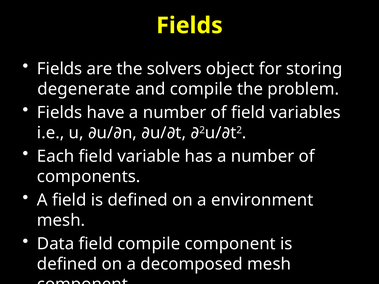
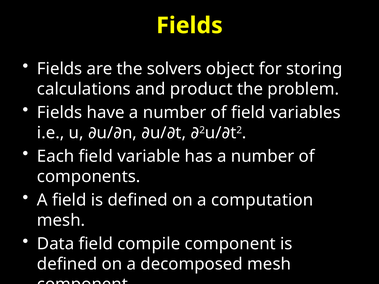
degenerate: degenerate -> calculations (84, 89)
and compile: compile -> product (201, 89)
environment: environment -> computation (262, 200)
